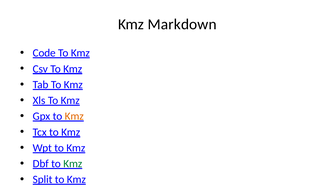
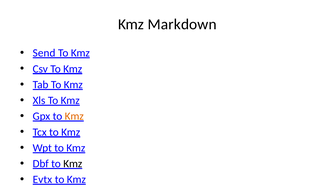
Code: Code -> Send (44, 53)
Kmz colour: green -> black (73, 164)
Split: Split -> Evtx (42, 180)
